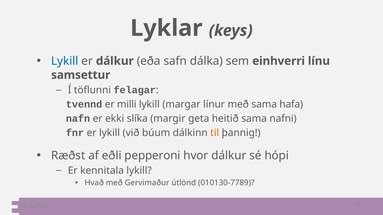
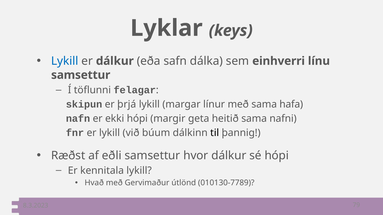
tvennd: tvennd -> skipun (84, 104)
milli: milli -> þrjá (127, 104)
ekki slíka: slíka -> hópi (137, 119)
til colour: orange -> black (215, 133)
eðli pepperoni: pepperoni -> samsettur (152, 156)
